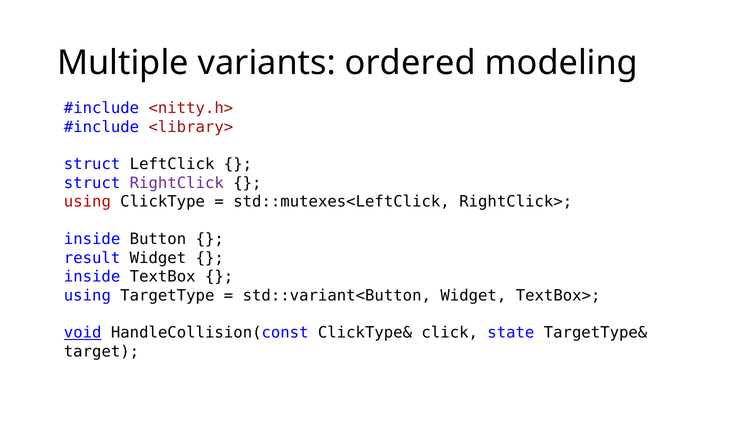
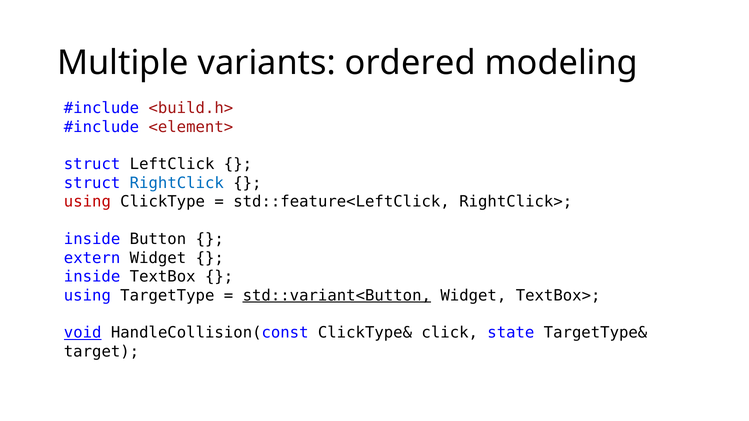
<nitty.h>: <nitty.h> -> <build.h> (191, 108)
<library>: <library> -> <element> (191, 127)
RightClick colour: purple -> blue (177, 183)
std::mutexes<LeftClick: std::mutexes<LeftClick -> std::feature<LeftClick (342, 202)
result: result -> extern (92, 258)
std::variant<Button underline: none -> present (337, 296)
